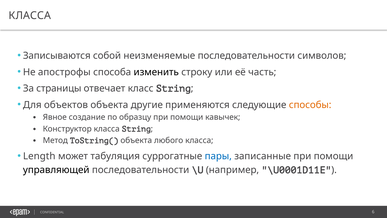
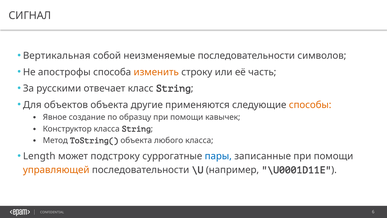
КЛАССА: КЛАССА -> СИГНАЛ (30, 16)
Записываются: Записываются -> Вертикальная (57, 56)
изменить colour: black -> orange (156, 72)
страницы: страницы -> русскими (59, 88)
табуляция: табуляция -> подстроку (115, 156)
управляющей colour: black -> orange (56, 170)
